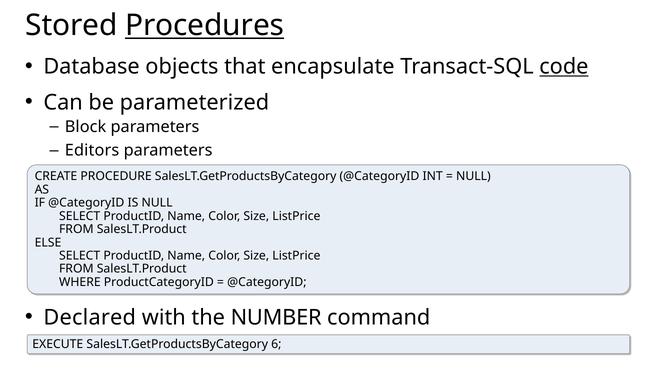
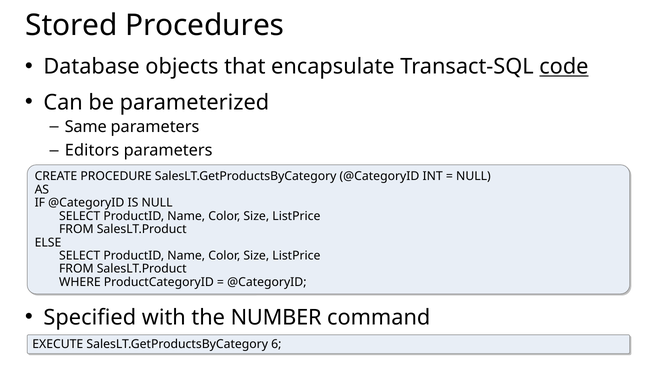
Procedures underline: present -> none (205, 25)
Block: Block -> Same (86, 127)
Declared: Declared -> Specified (90, 317)
